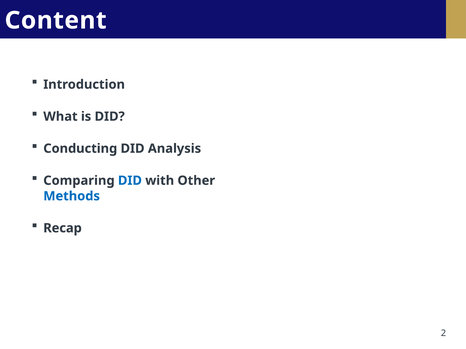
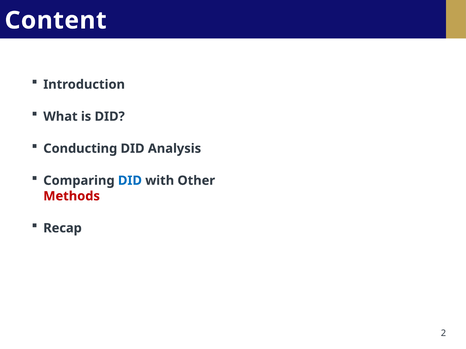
Methods colour: blue -> red (72, 196)
